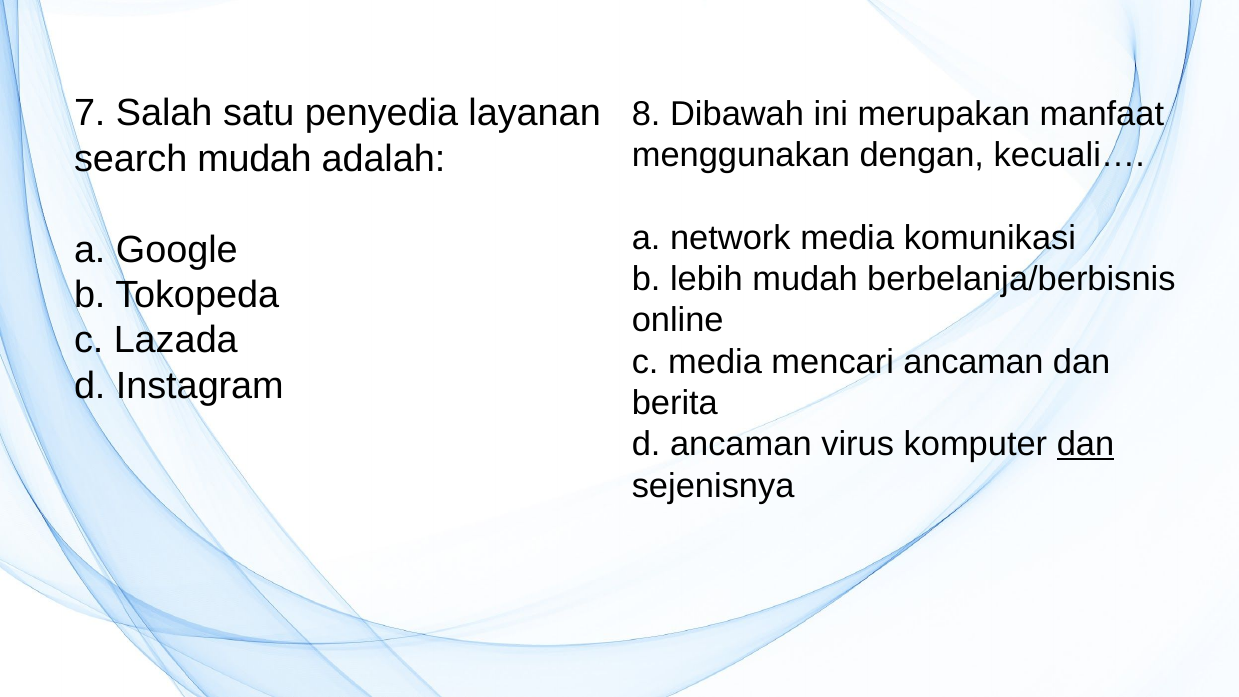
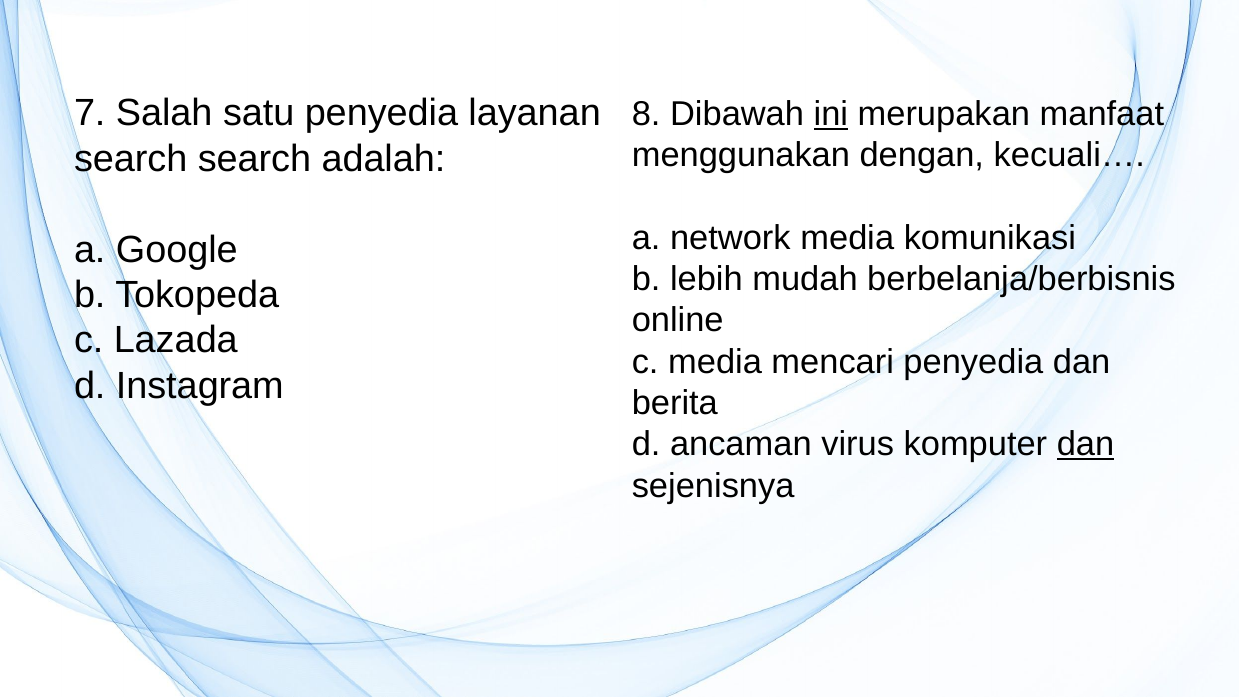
ini underline: none -> present (831, 114)
search mudah: mudah -> search (254, 159)
mencari ancaman: ancaman -> penyedia (973, 362)
